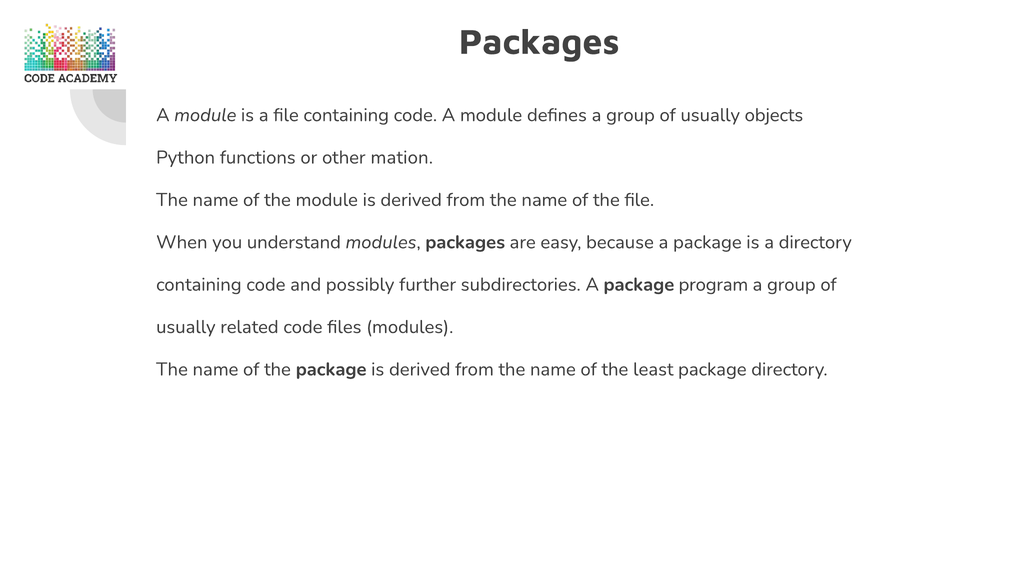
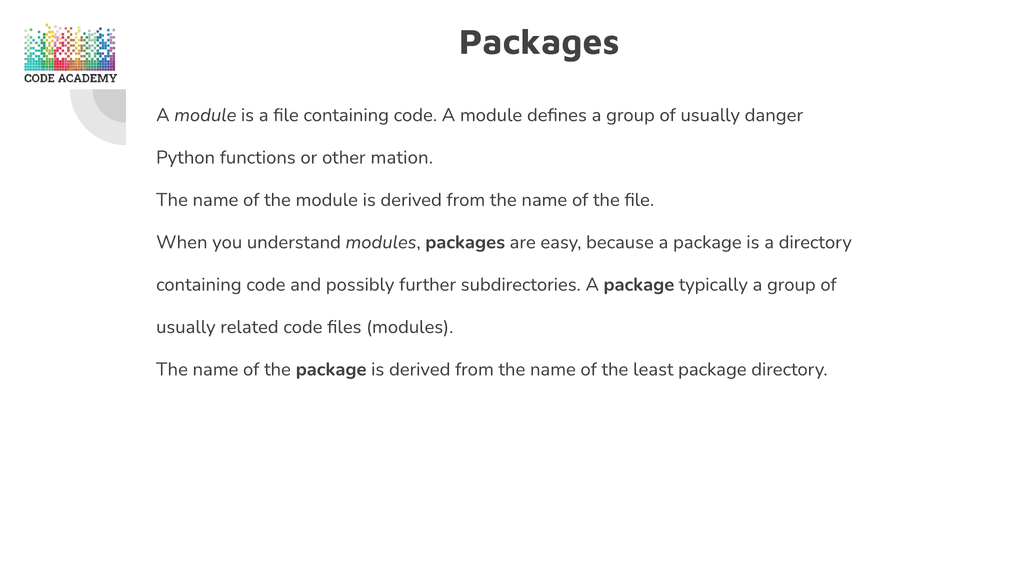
objects: objects -> danger (774, 115)
program: program -> typically (713, 285)
